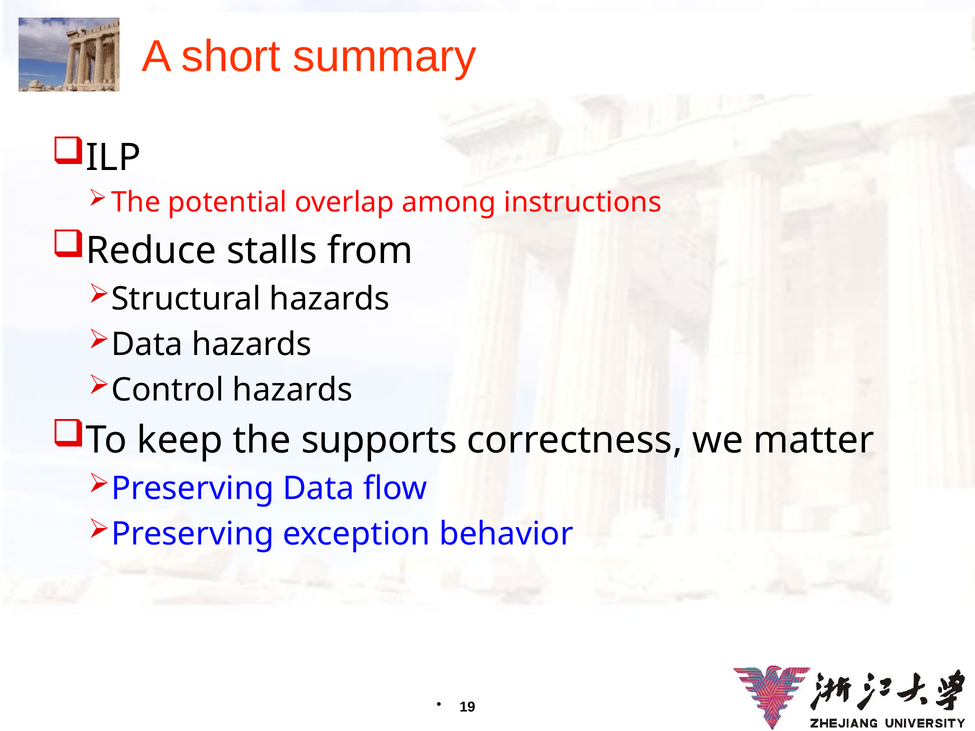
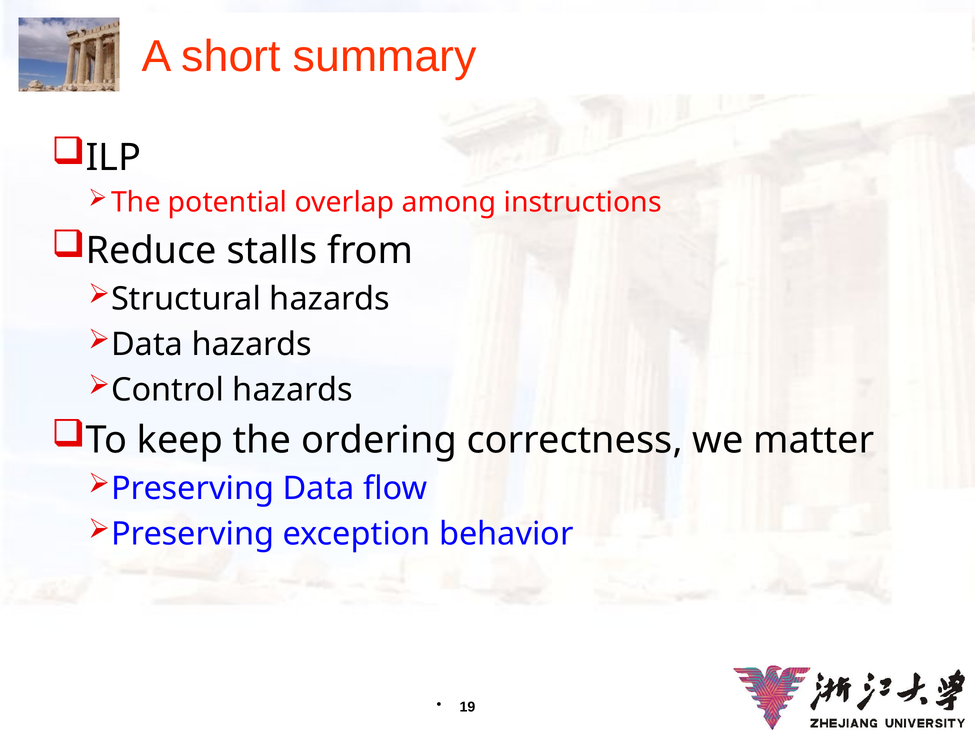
supports: supports -> ordering (379, 440)
